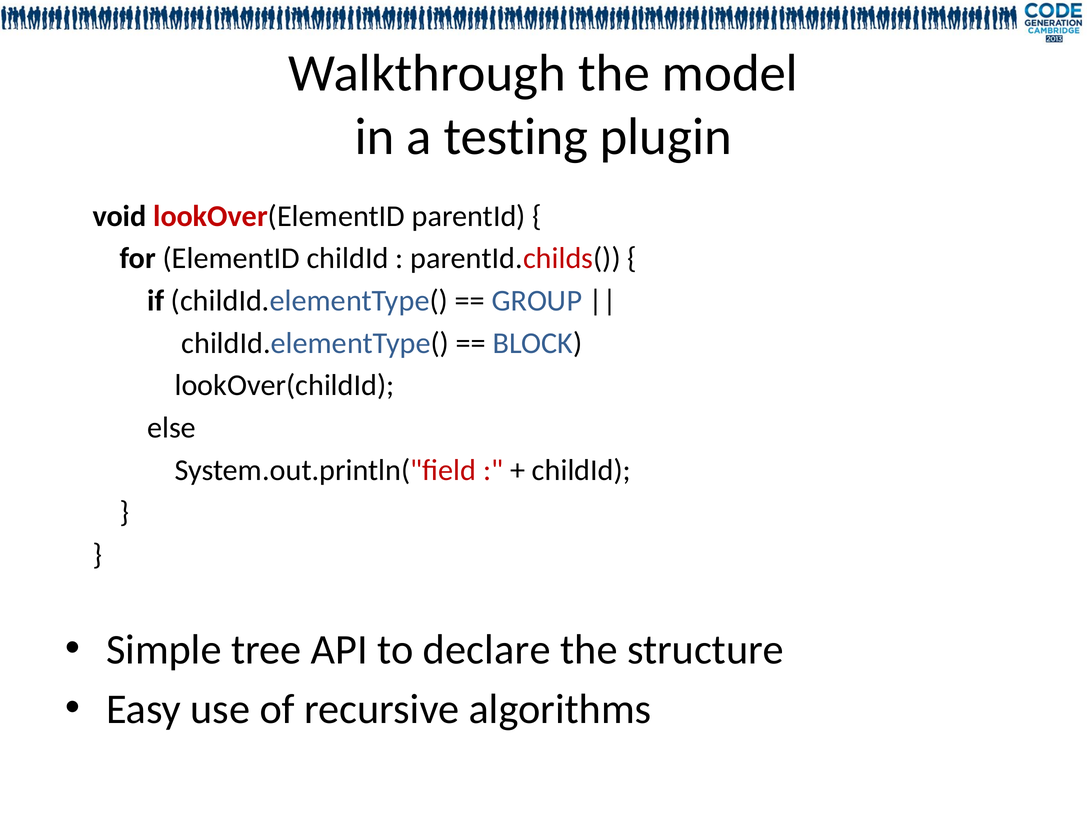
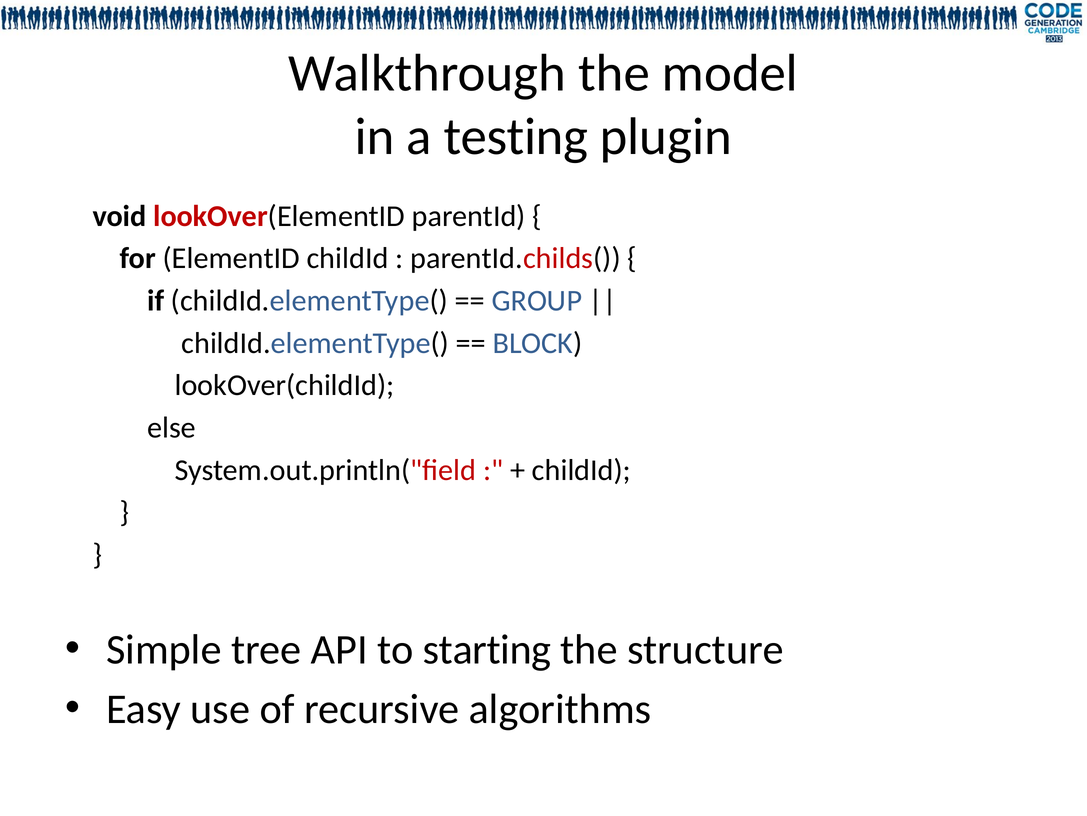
declare: declare -> starting (487, 649)
